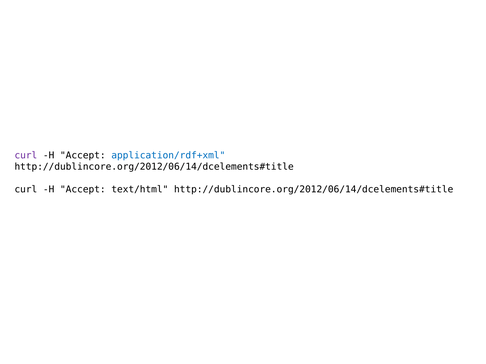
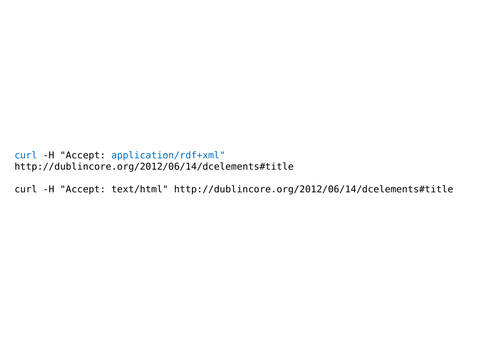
curl colour: purple -> blue (26, 156)
